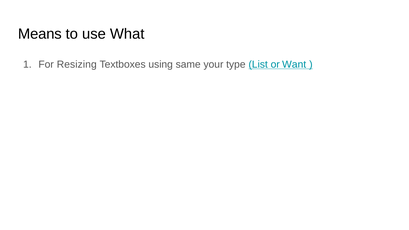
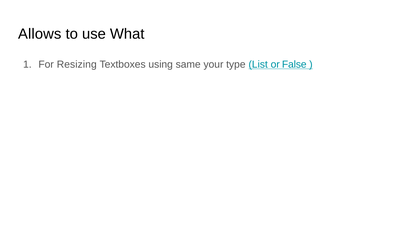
Means: Means -> Allows (40, 34)
Want: Want -> False (294, 64)
